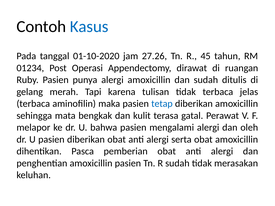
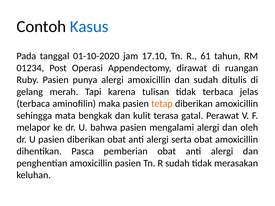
27.26: 27.26 -> 17.10 (154, 56)
45: 45 -> 61 (206, 56)
tetap colour: blue -> orange (162, 104)
